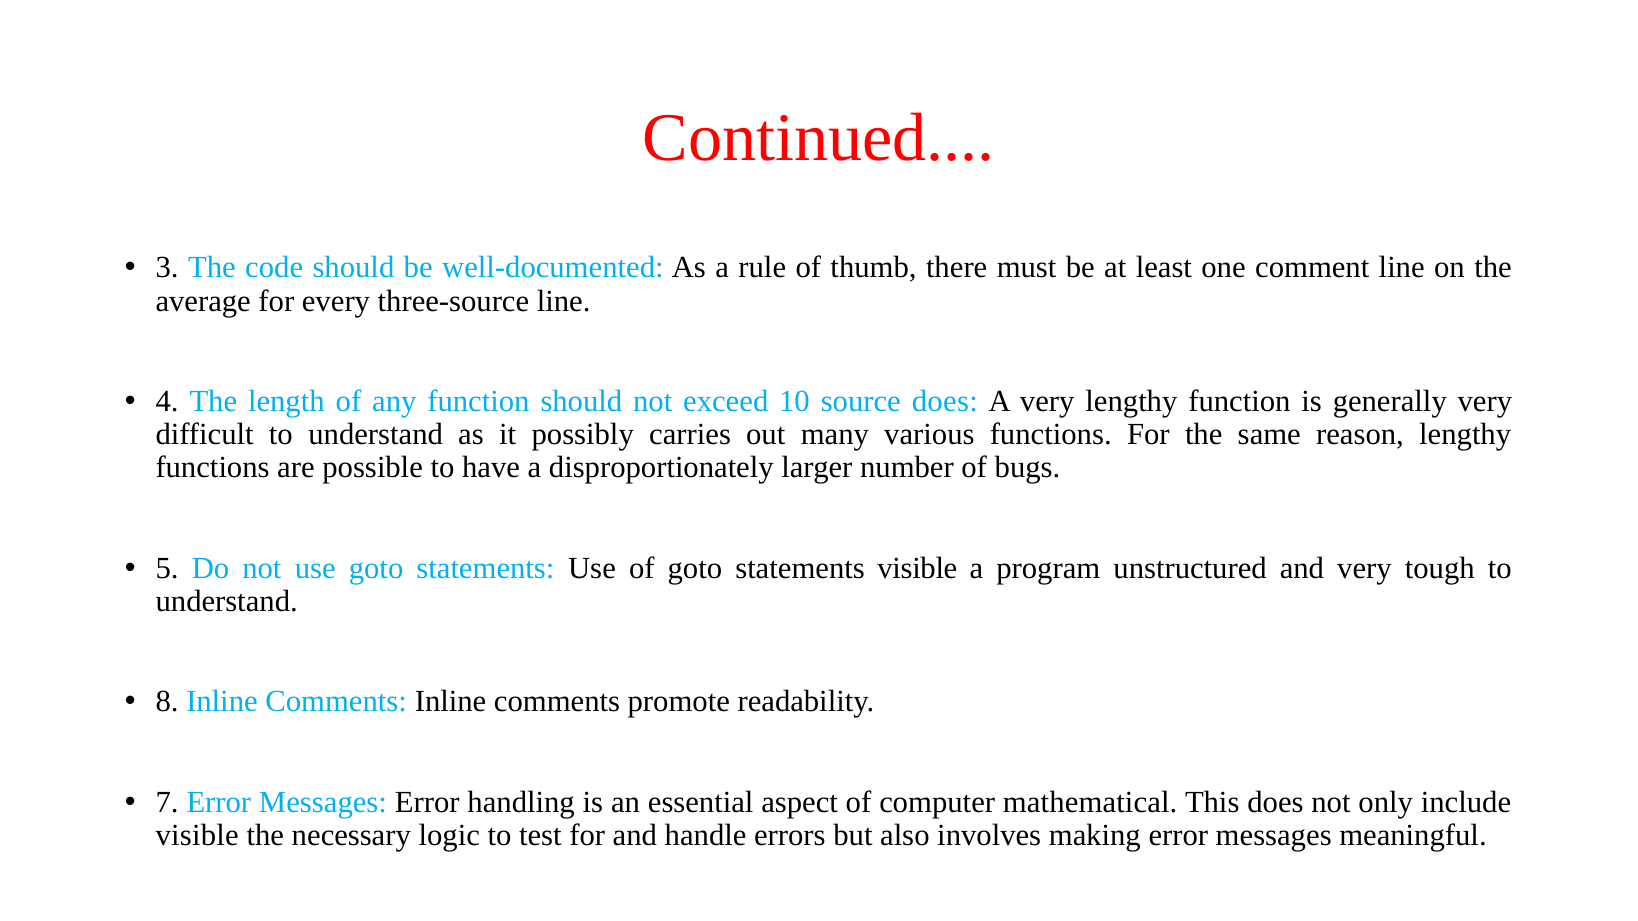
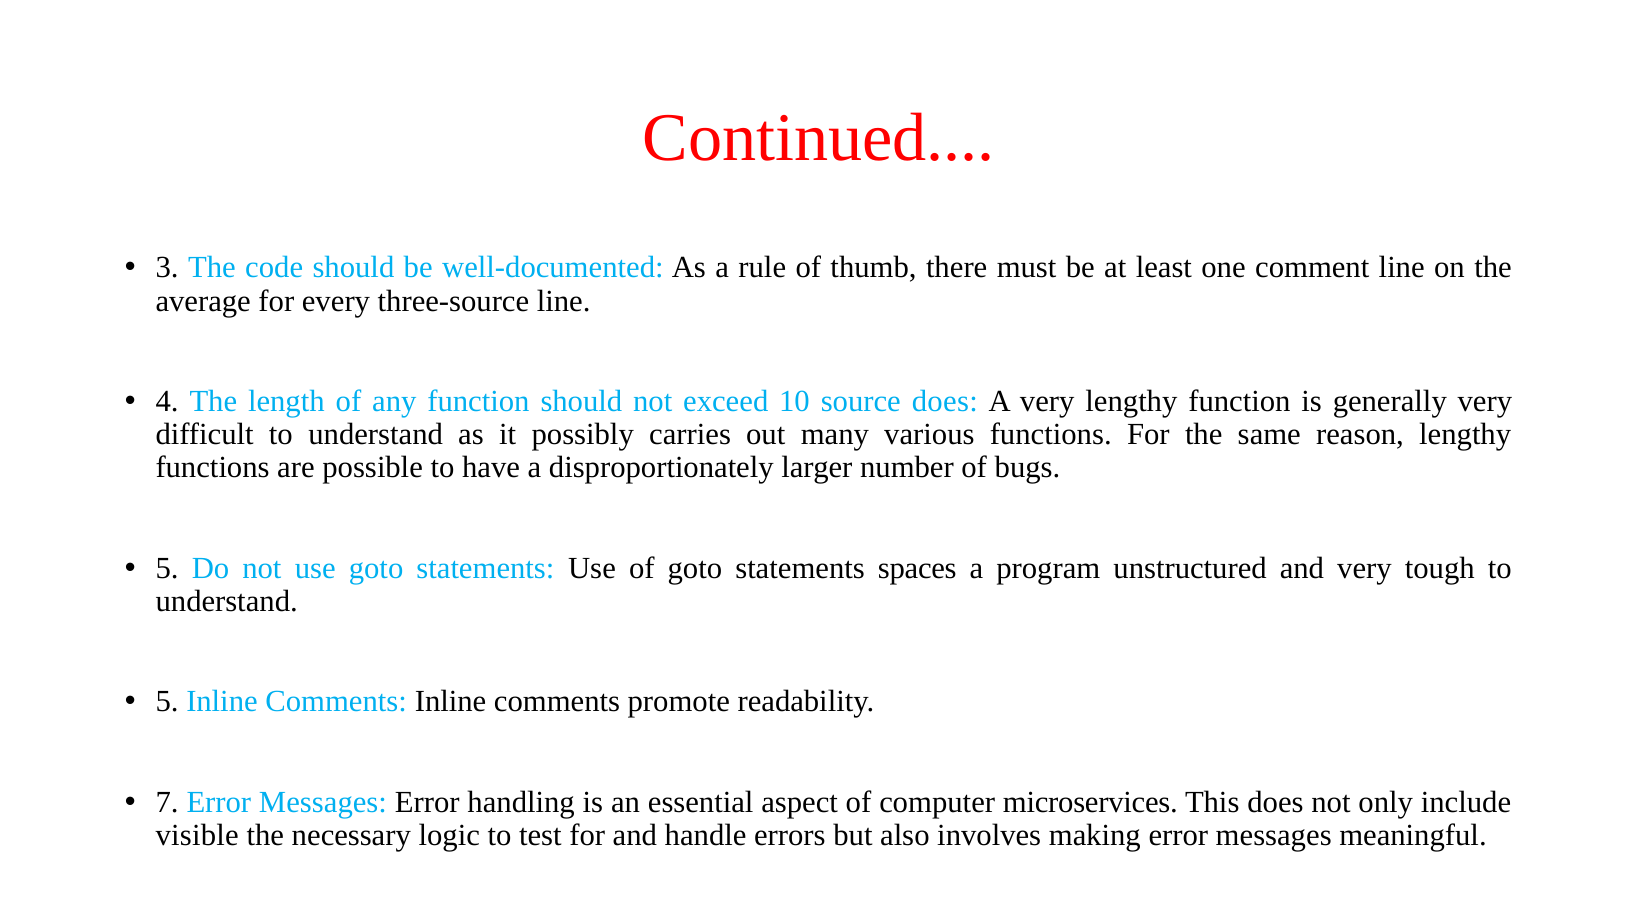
statements visible: visible -> spaces (917, 568)
8: 8 -> 5 (167, 702)
mathematical: mathematical -> microservices (1090, 802)
